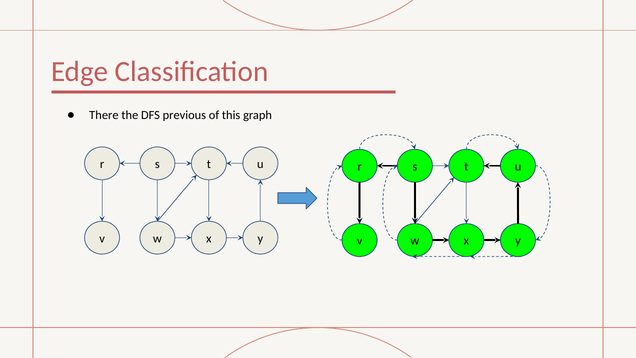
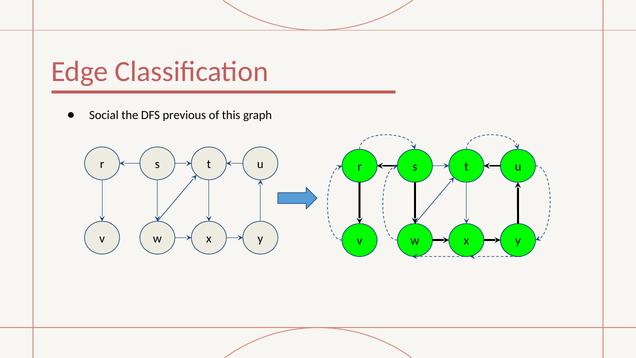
There: There -> Social (104, 115)
